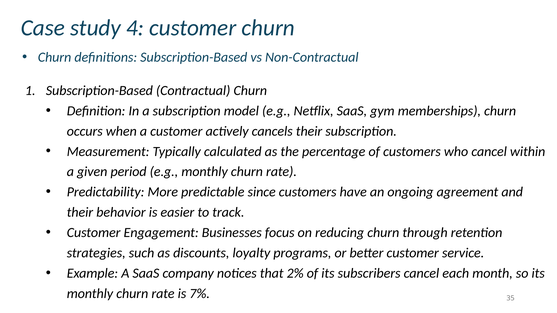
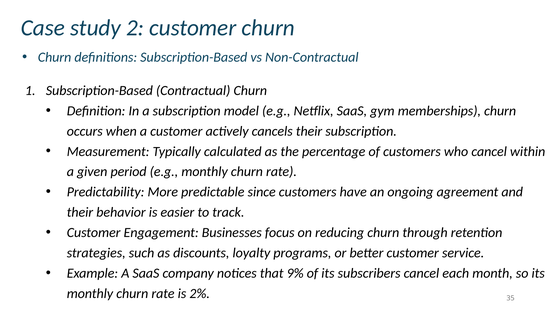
4: 4 -> 2 (135, 28)
2%: 2% -> 9% (295, 273)
7%: 7% -> 2% (200, 294)
